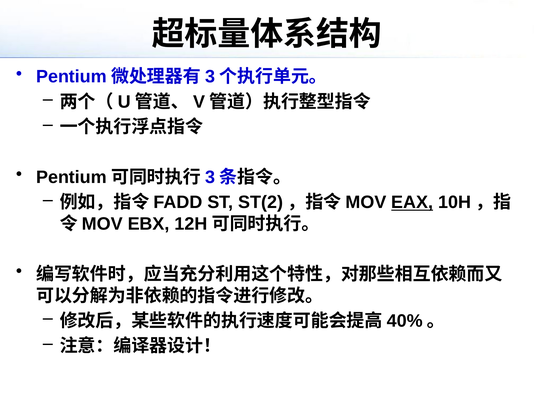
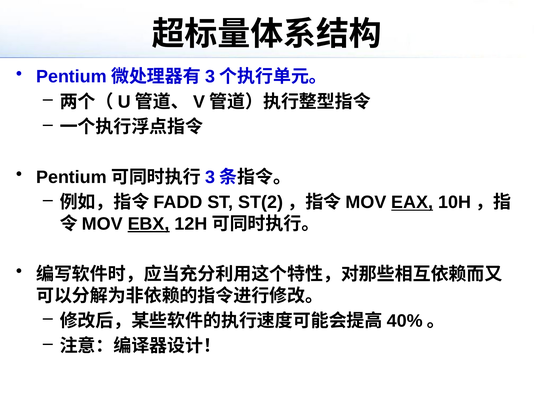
EBX underline: none -> present (149, 224)
